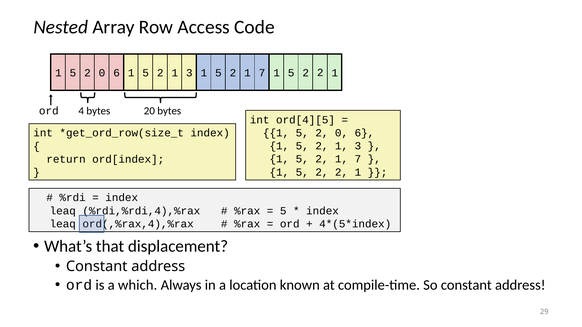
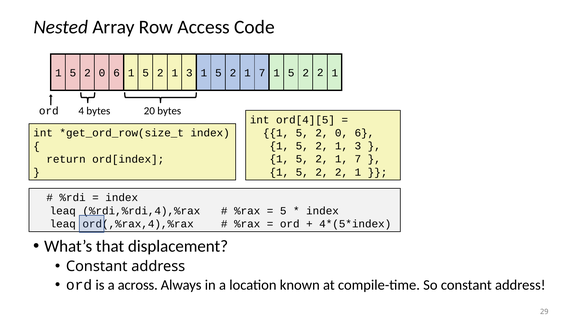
which: which -> across (138, 285)
